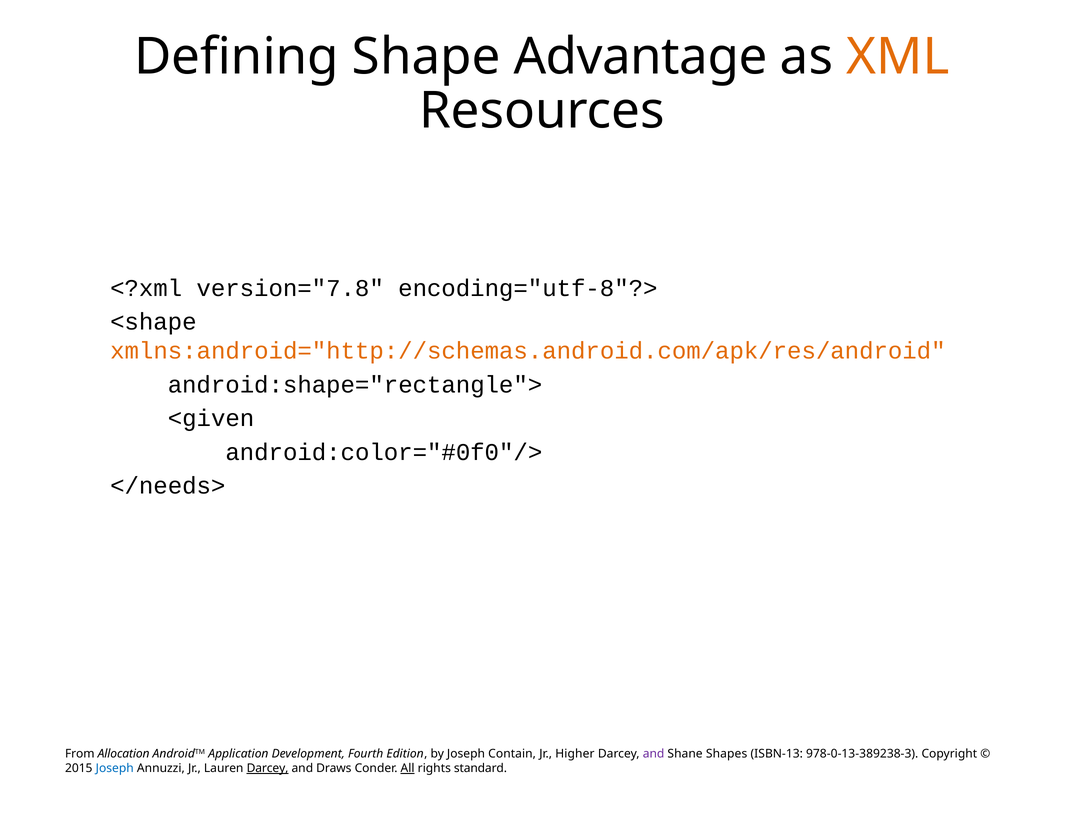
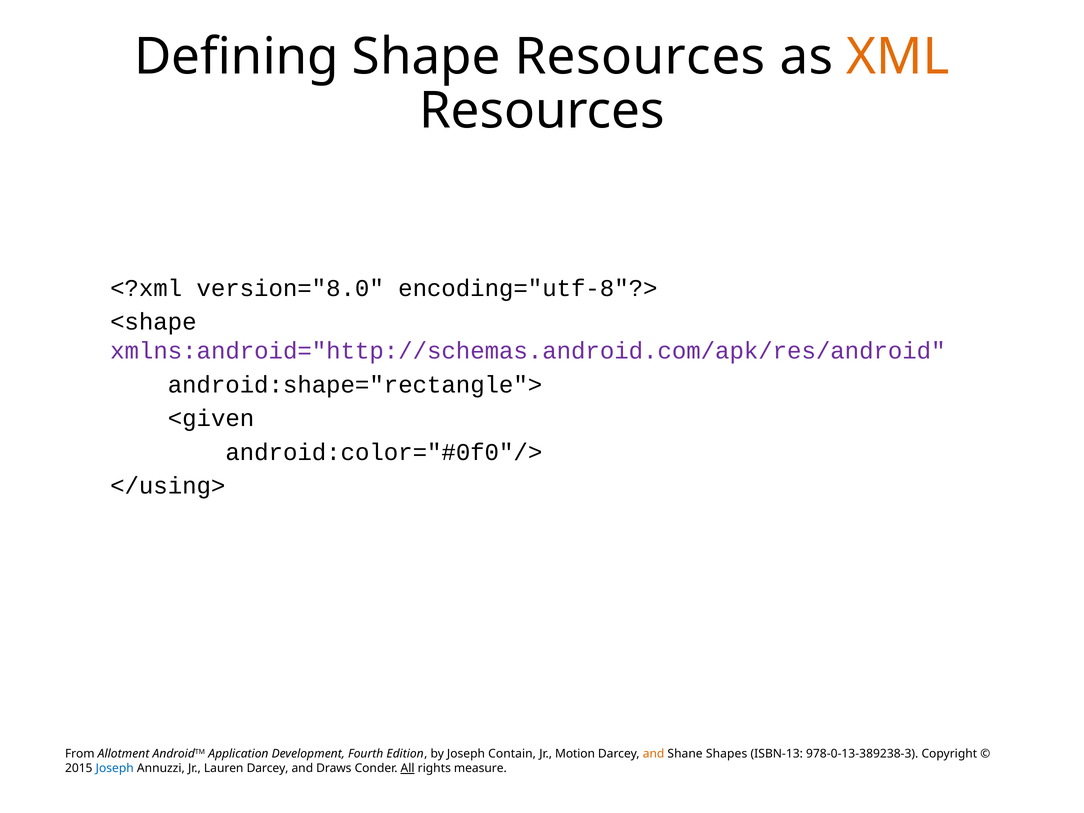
Shape Advantage: Advantage -> Resources (640, 57)
version="7.8: version="7.8 -> version="8.0 (290, 288)
xmlns:android="http://schemas.android.com/apk/res/android colour: orange -> purple (528, 351)
</needs>: </needs> -> </using> (168, 486)
Allocation: Allocation -> Allotment (124, 754)
Higher: Higher -> Motion (575, 754)
and colour: purple -> orange (654, 754)
Darcey underline: present -> none (268, 768)
standard: standard -> measure (480, 768)
